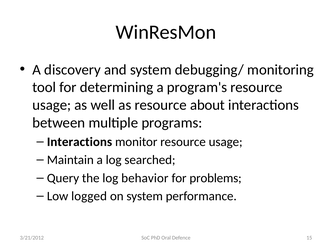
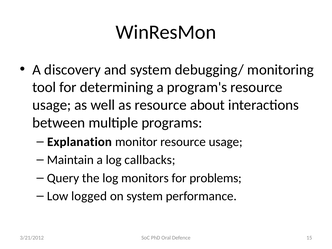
Interactions: Interactions -> Explanation (79, 142)
searched: searched -> callbacks (150, 160)
behavior: behavior -> monitors (145, 178)
